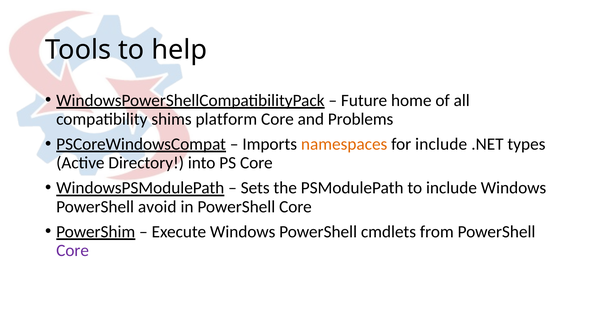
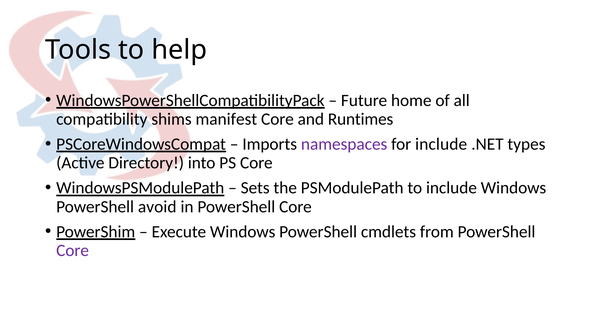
platform: platform -> manifest (226, 119)
Problems: Problems -> Runtimes (361, 119)
namespaces colour: orange -> purple (344, 144)
